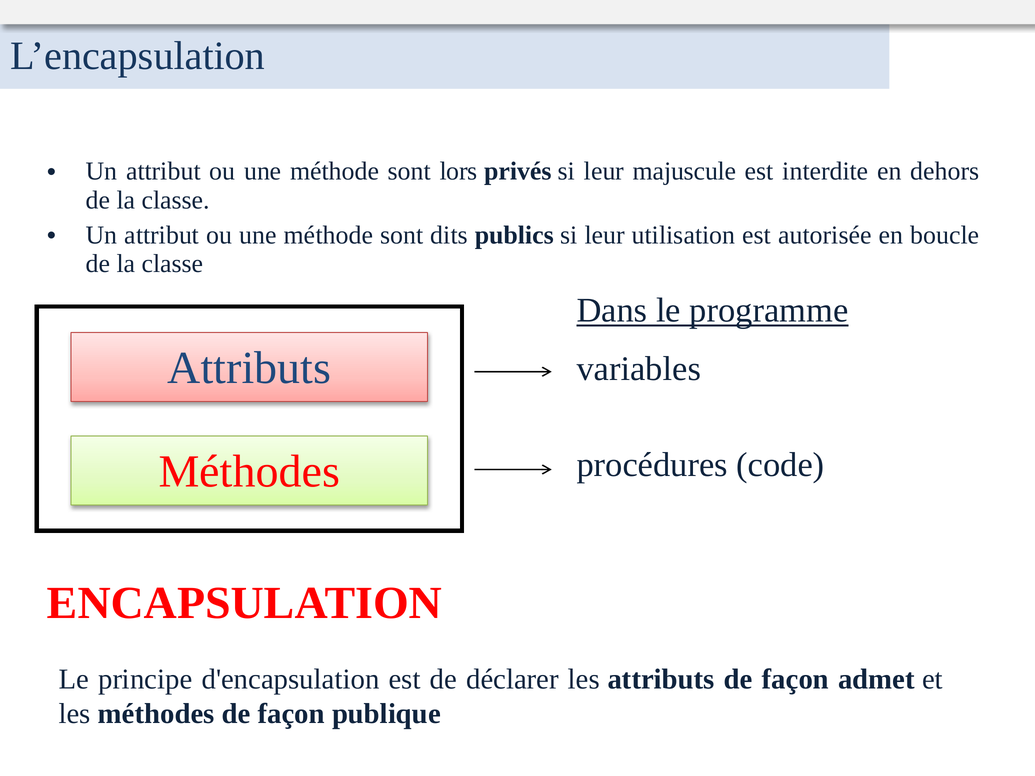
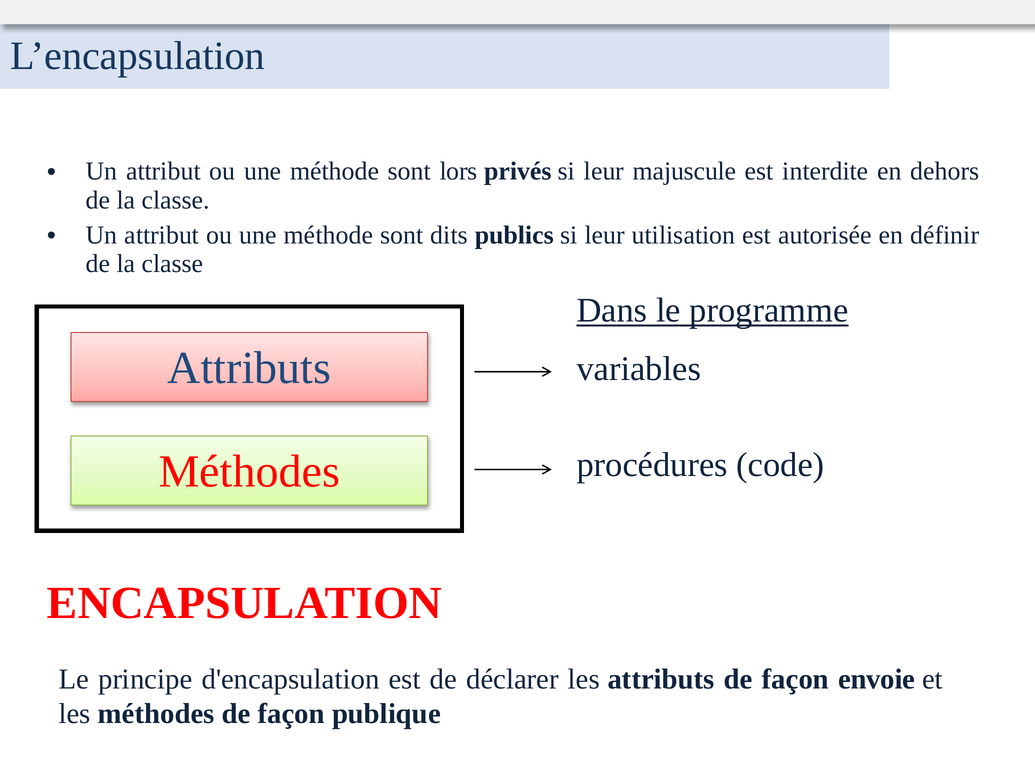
boucle: boucle -> définir (945, 235)
admet: admet -> envoie (877, 679)
